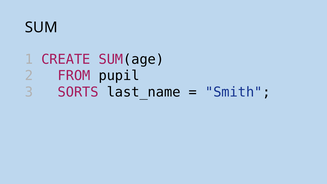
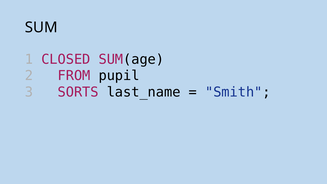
CREATE: CREATE -> CLOSED (66, 59)
